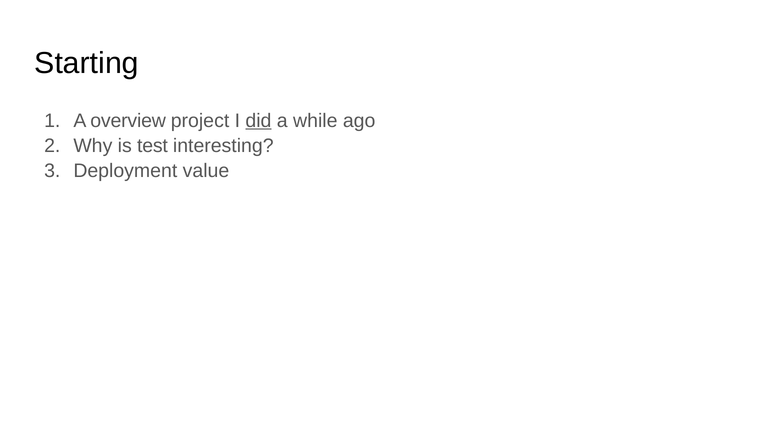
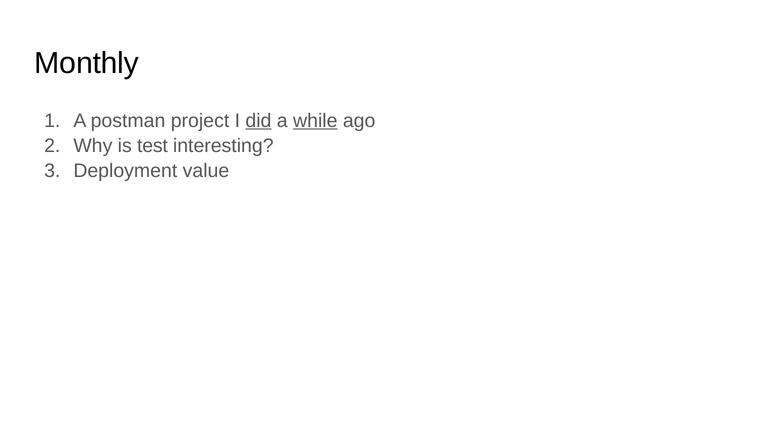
Starting: Starting -> Monthly (87, 63)
overview: overview -> postman (128, 121)
while underline: none -> present (315, 121)
